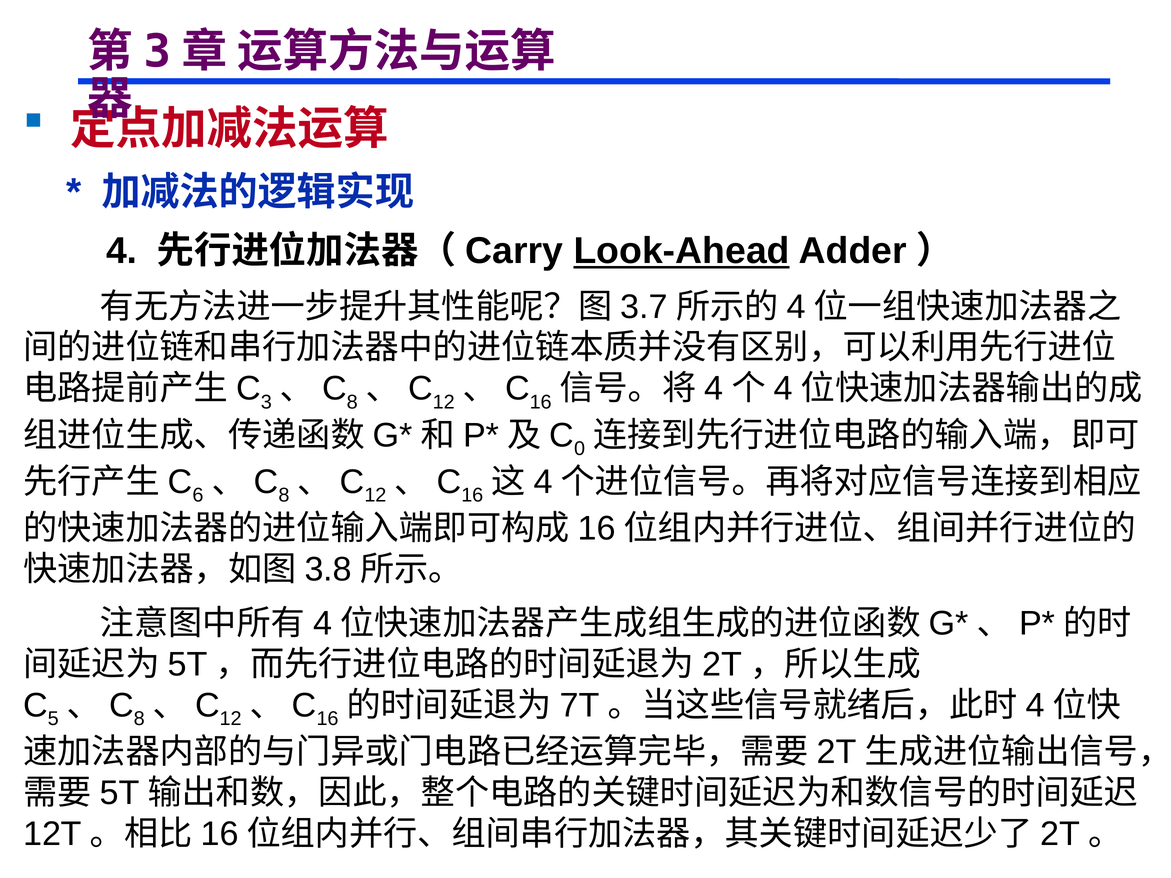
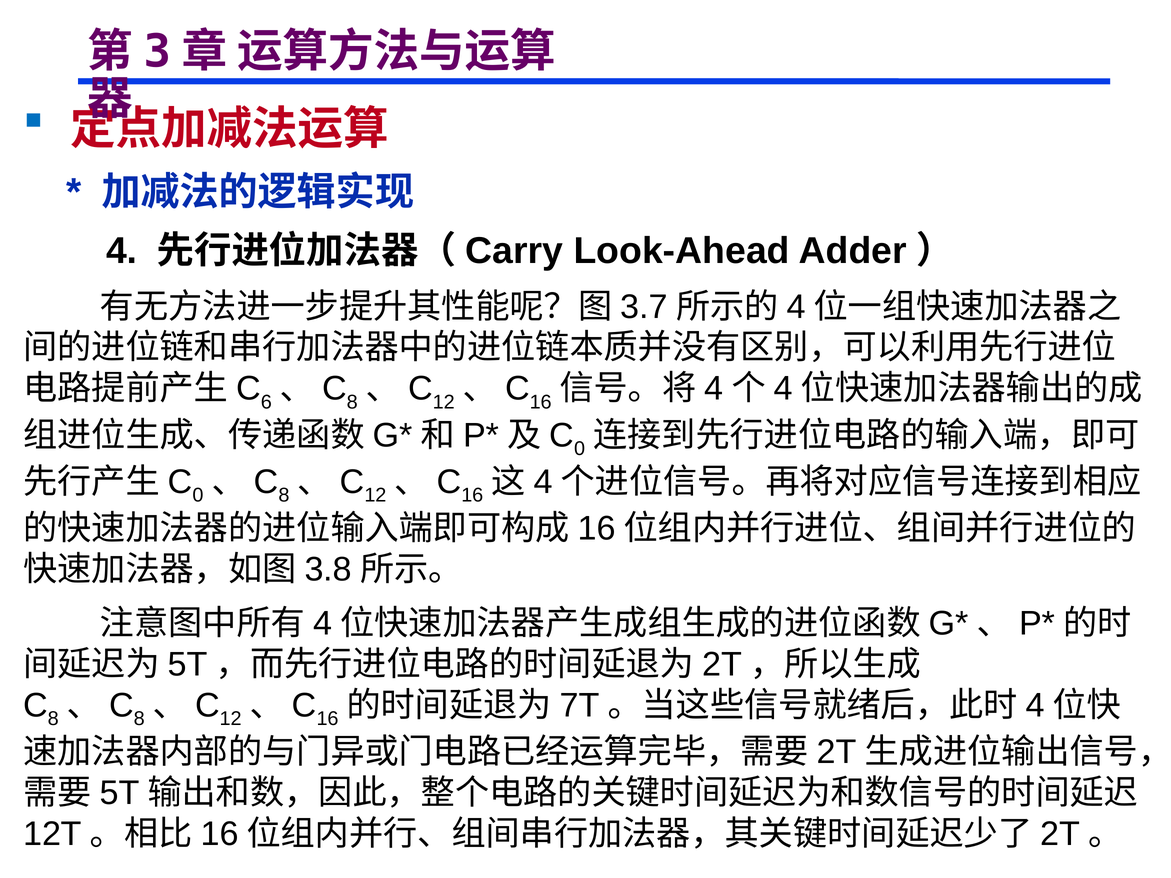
Look-Ahead underline: present -> none (682, 251)
3: 3 -> 6 (266, 402)
6: 6 -> 0 (198, 495)
5: 5 -> 8 (53, 719)
